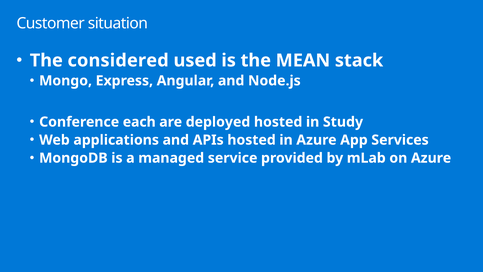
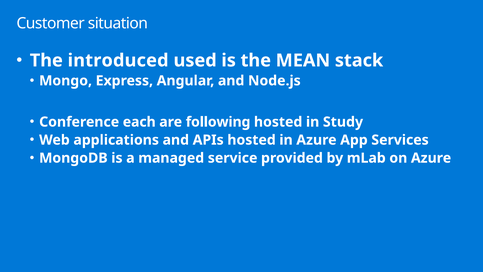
considered: considered -> introduced (118, 60)
deployed: deployed -> following (218, 122)
